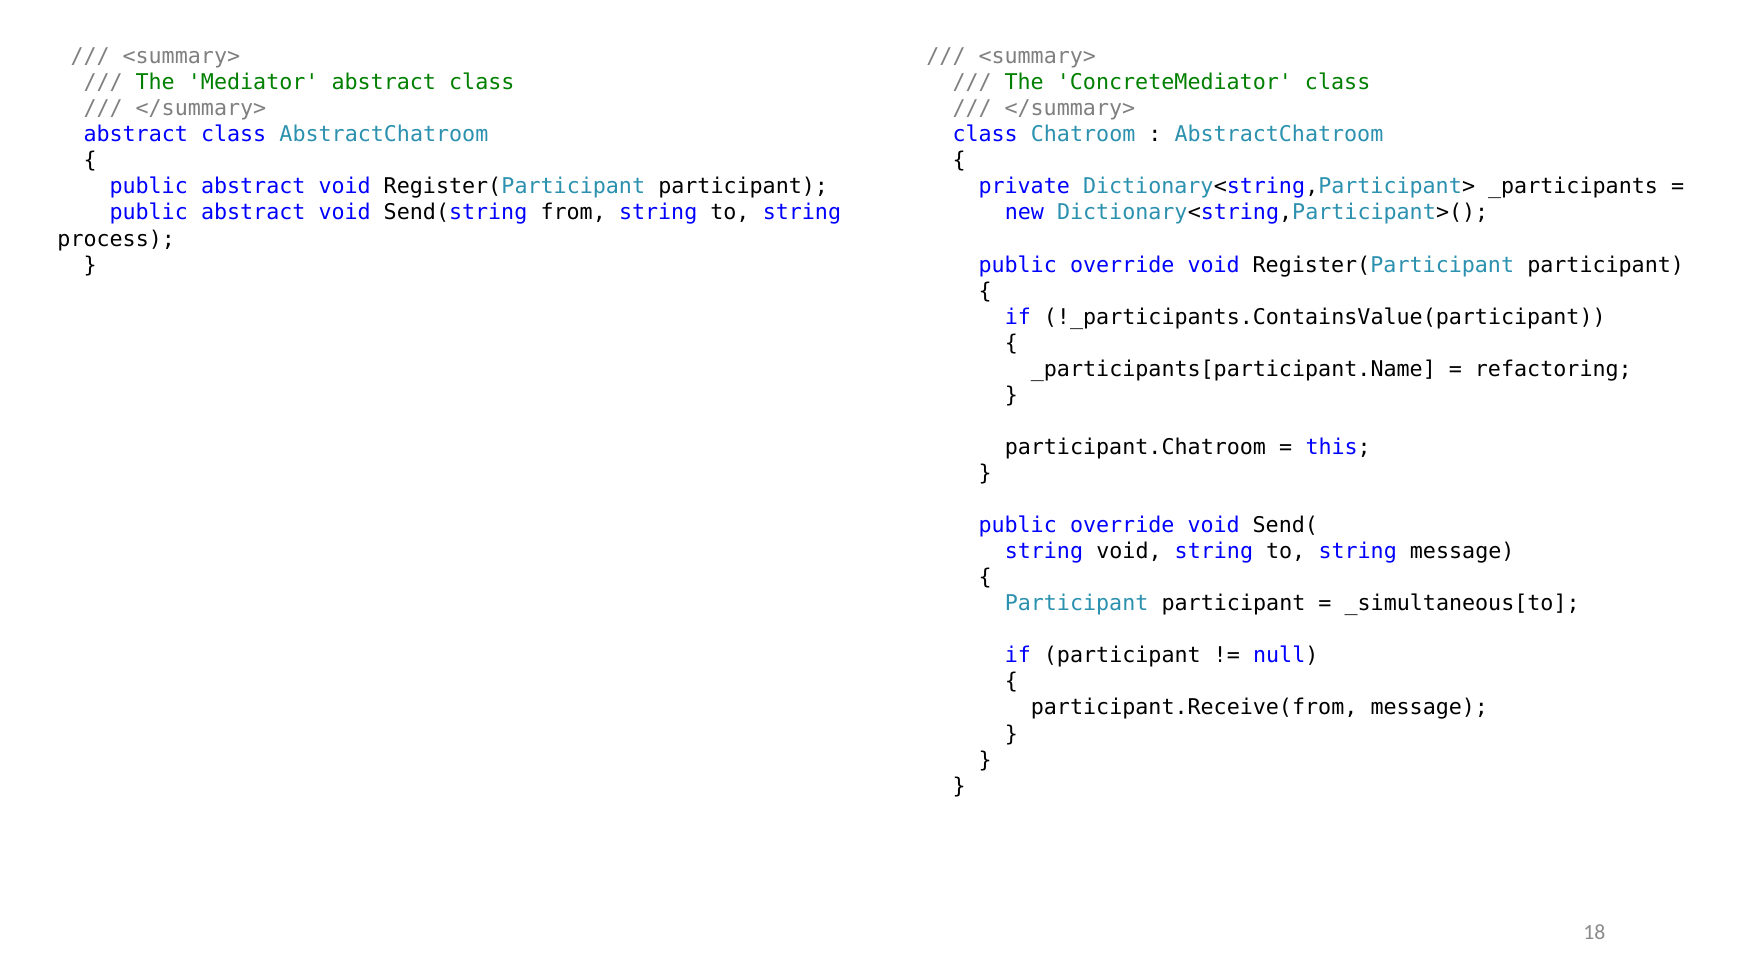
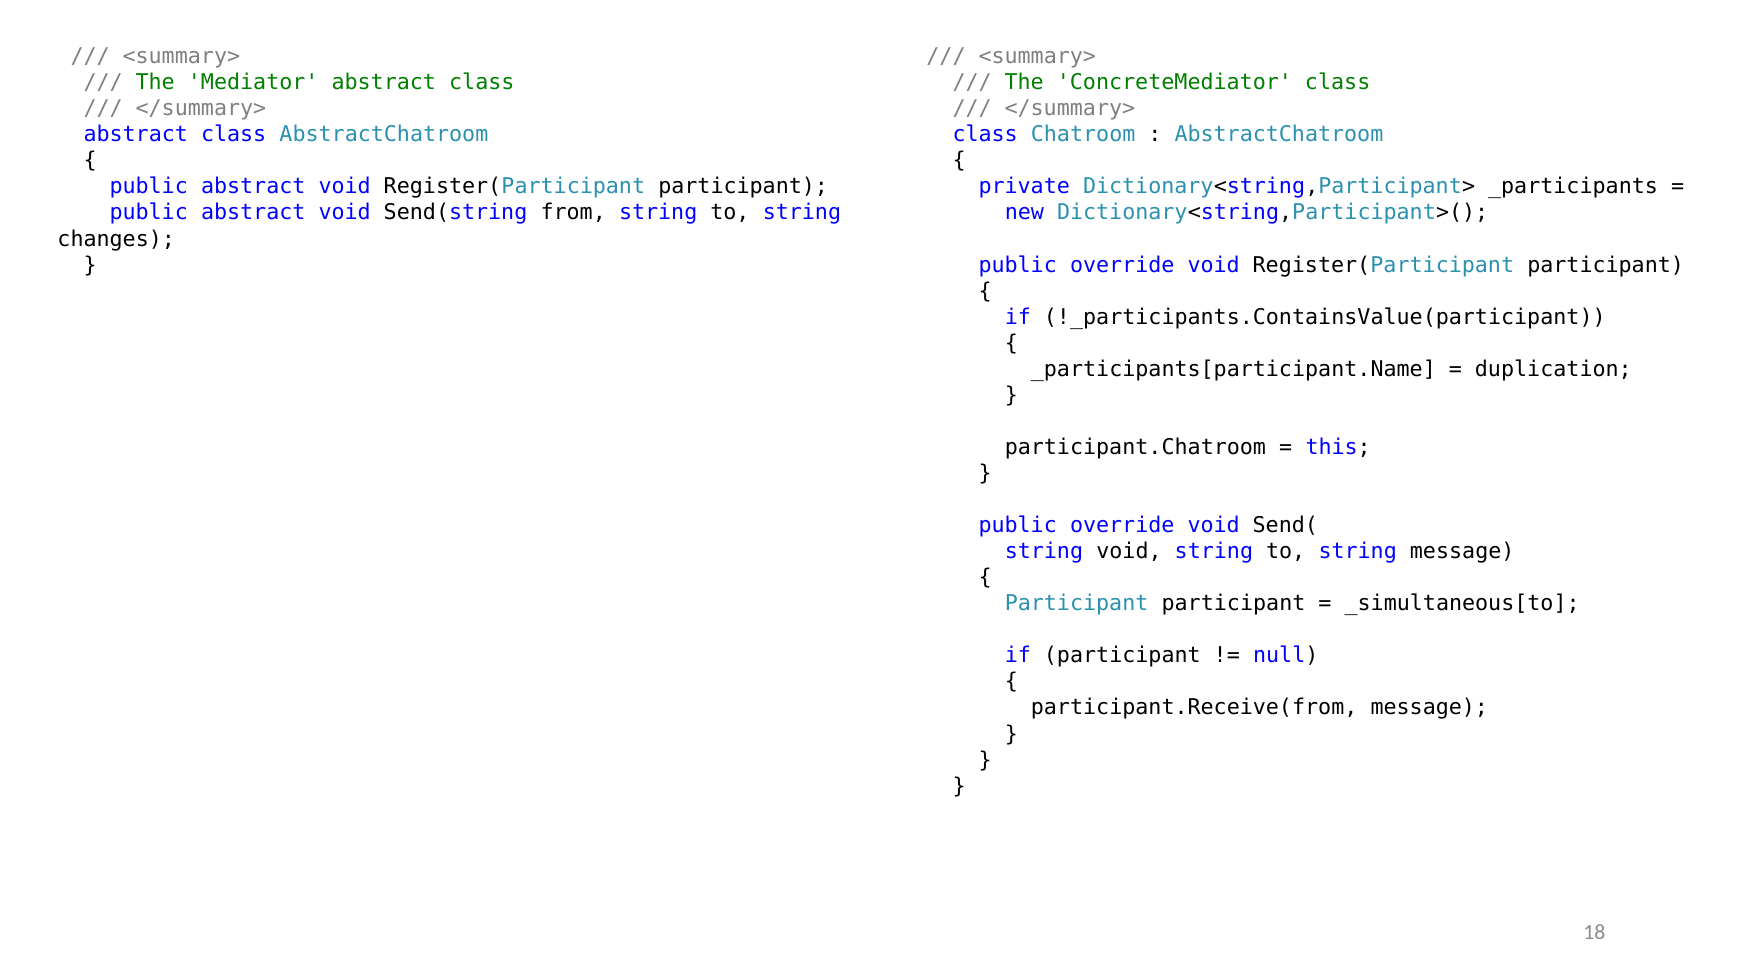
process: process -> changes (116, 239)
refactoring: refactoring -> duplication (1553, 369)
